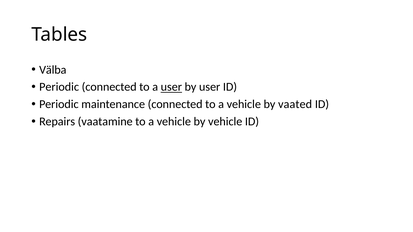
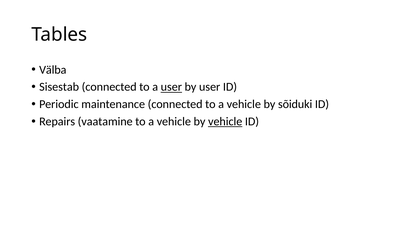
Periodic: Periodic -> Sisestab (59, 87)
vaated: vaated -> sõiduki (295, 104)
vehicle underline: none -> present (225, 122)
